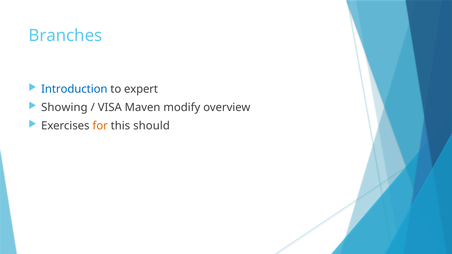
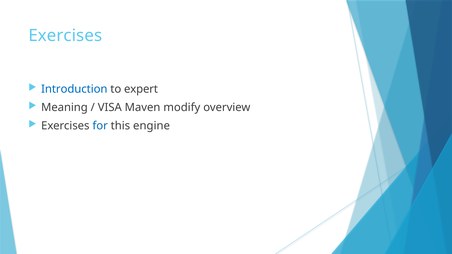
Branches: Branches -> Exercises (65, 36)
Showing: Showing -> Meaning (64, 108)
for colour: orange -> blue (100, 126)
should: should -> engine (152, 126)
